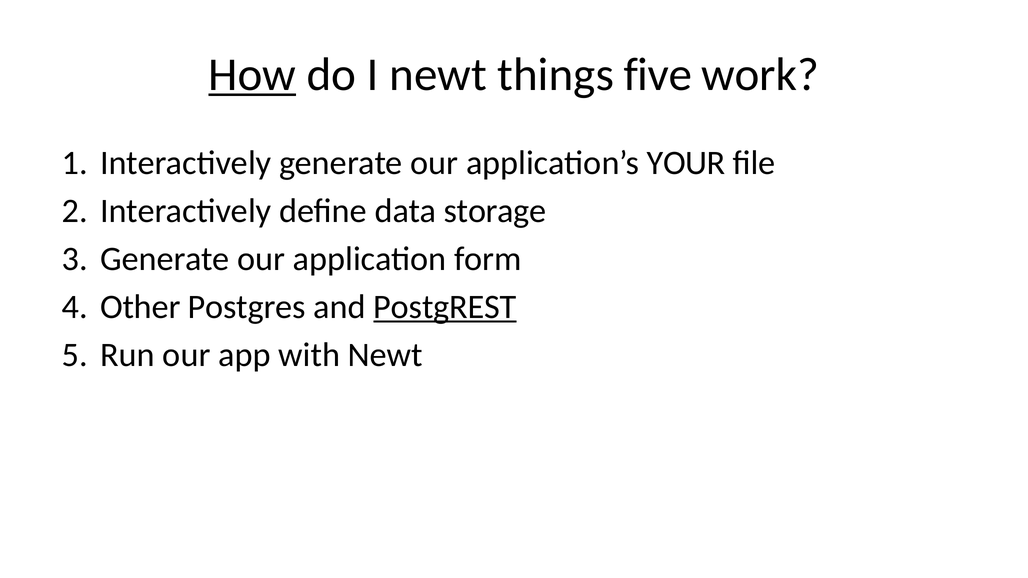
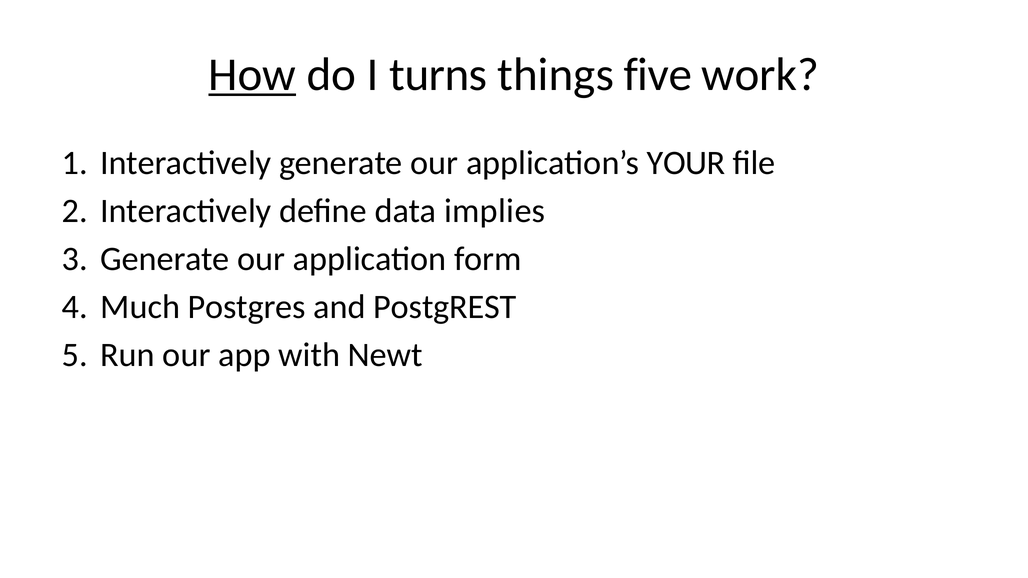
I newt: newt -> turns (438, 75)
storage: storage -> implies (495, 211)
Other: Other -> Much (140, 307)
PostgREST underline: present -> none (445, 307)
